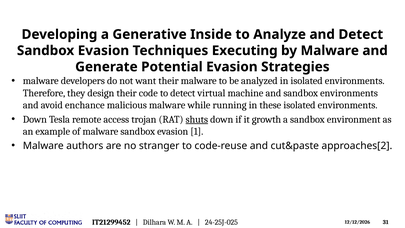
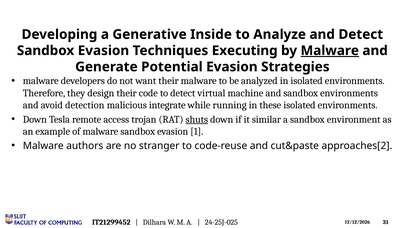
Malware underline: none -> present (330, 51)
enchance: enchance -> detection (85, 105)
malicious malware: malware -> integrate (167, 105)
growth: growth -> similar (266, 119)
